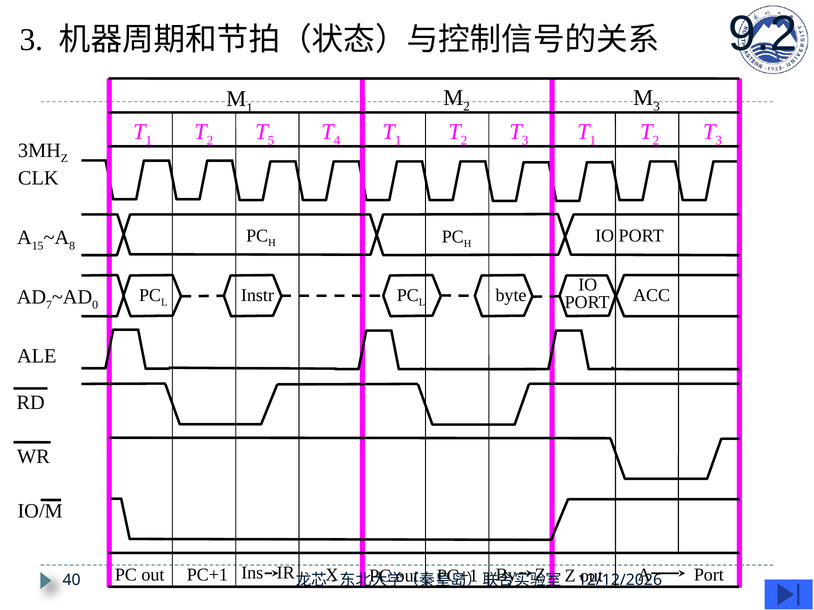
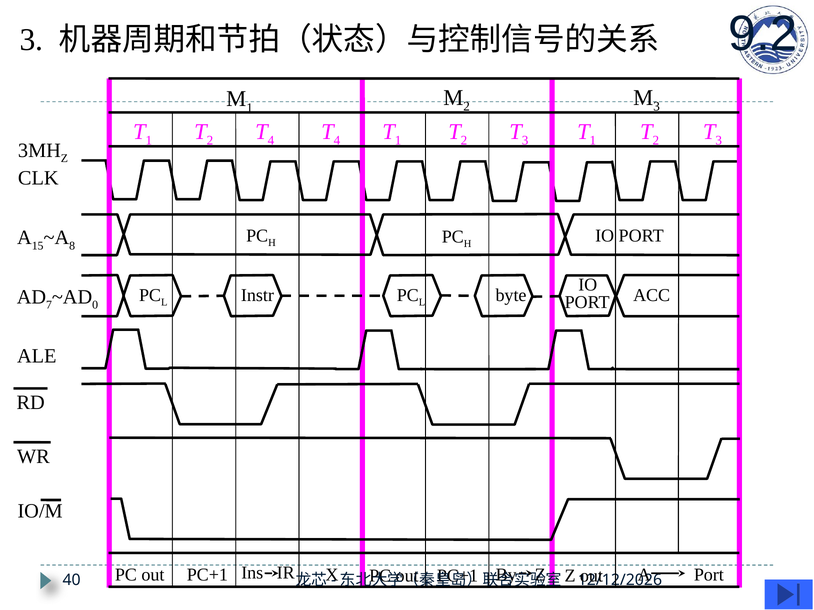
5: 5 -> 4 (271, 140)
